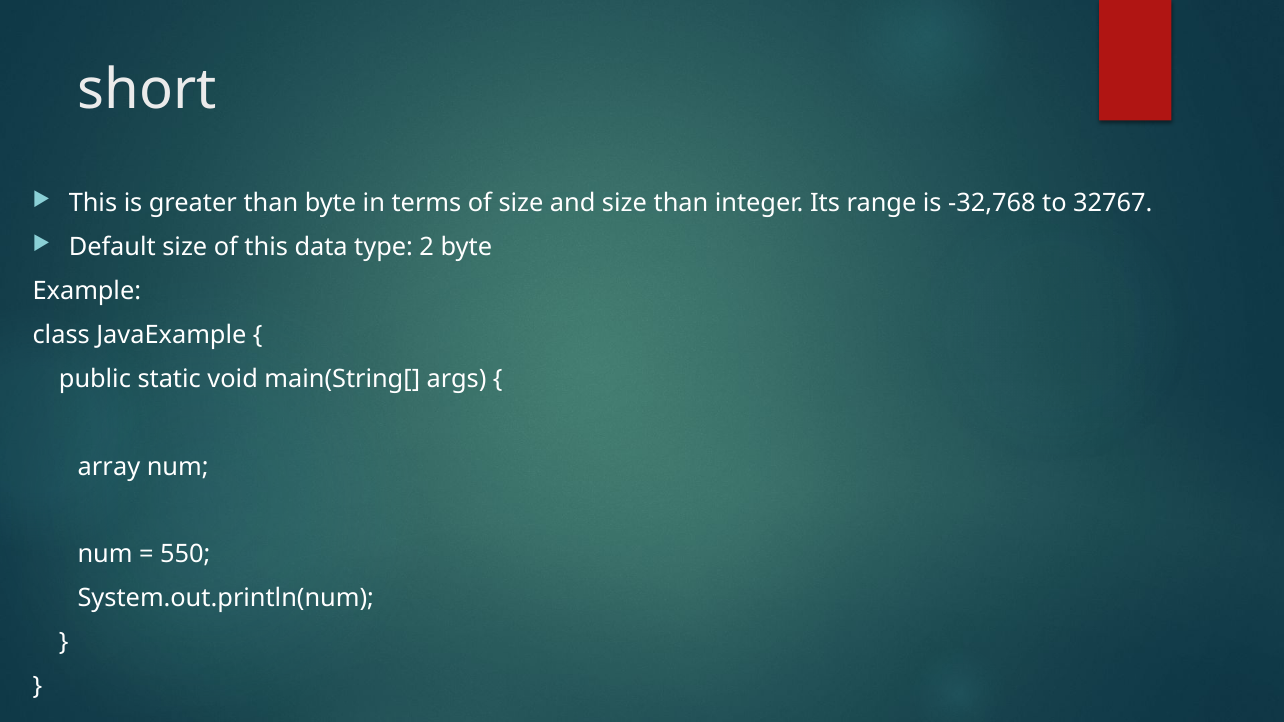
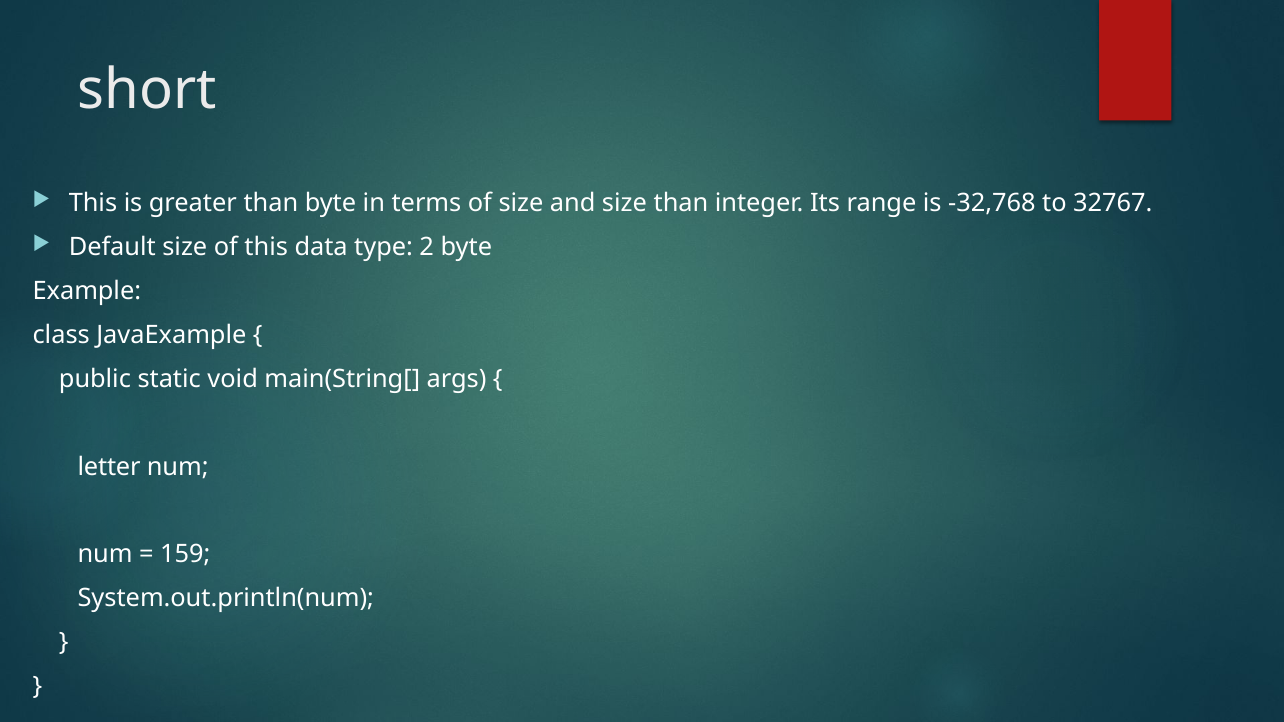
array: array -> letter (109, 467)
550: 550 -> 159 (185, 555)
